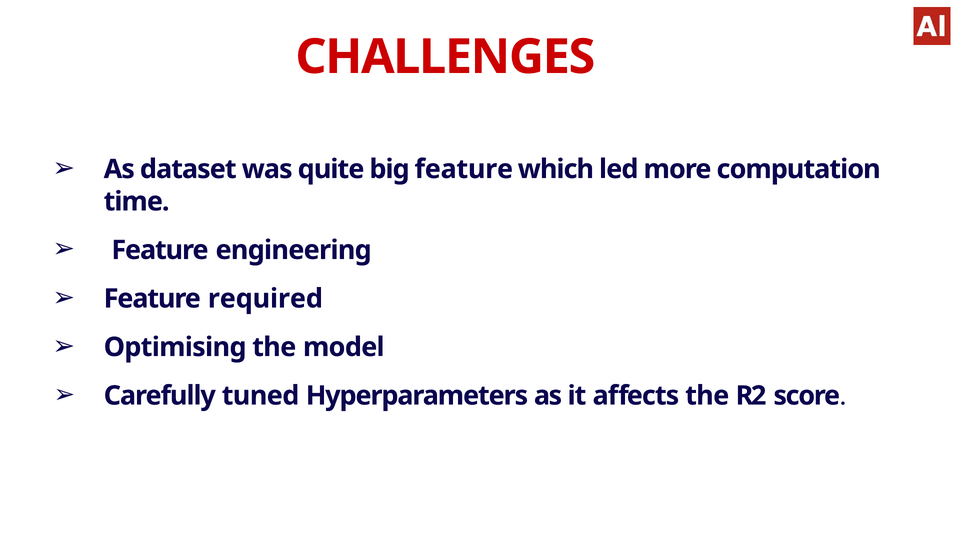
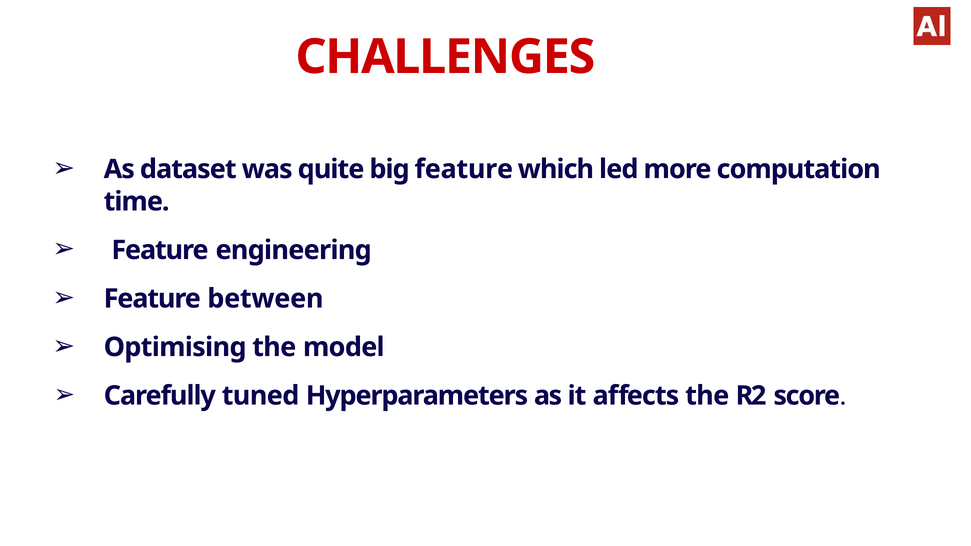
required: required -> between (265, 299)
